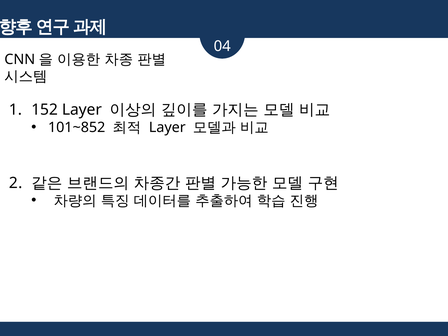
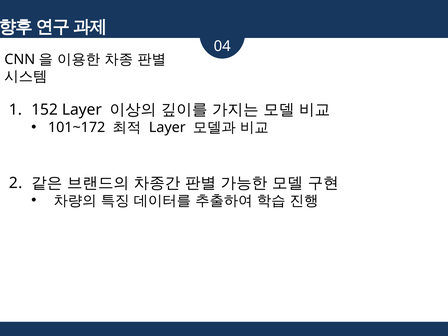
101~852: 101~852 -> 101~172 (77, 128)
